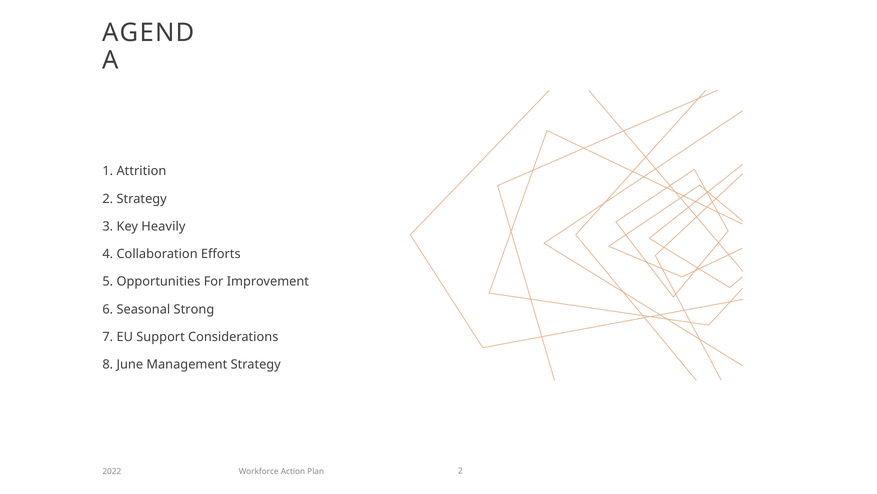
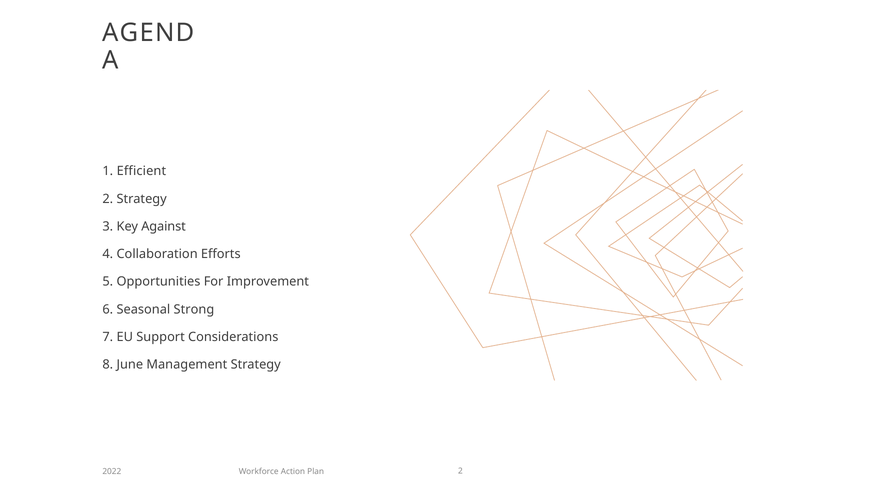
Attrition: Attrition -> Efficient (141, 171)
Heavily: Heavily -> Against (164, 226)
